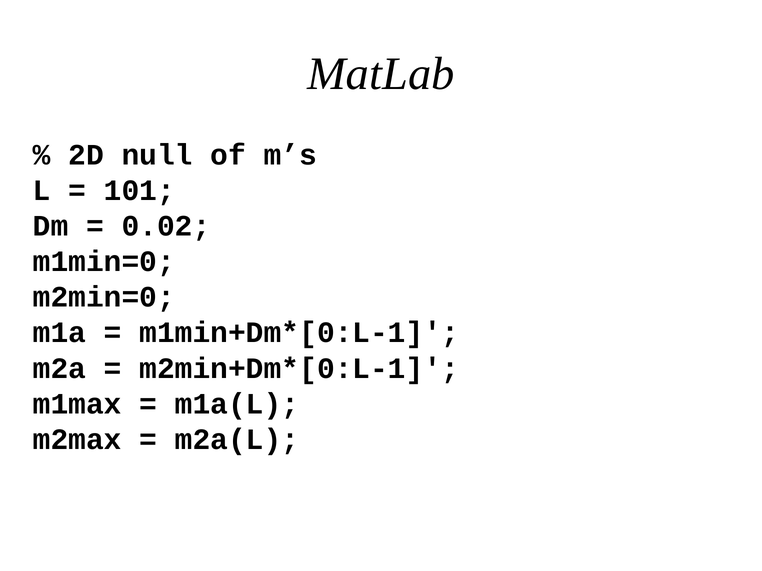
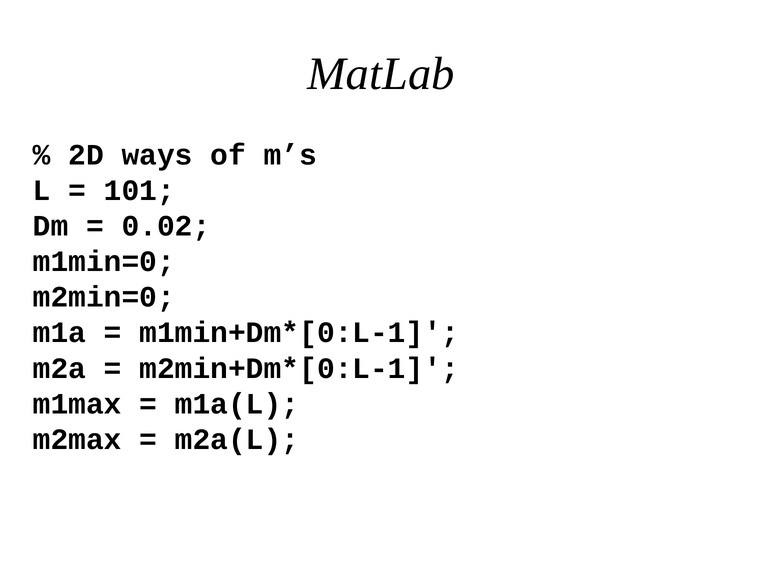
null: null -> ways (157, 155)
